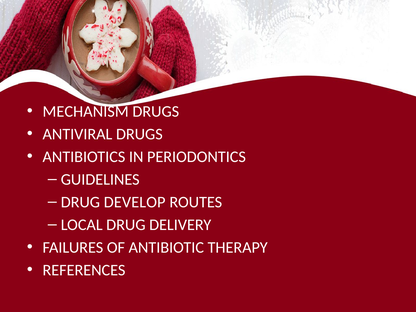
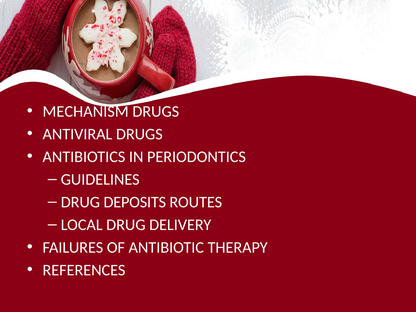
DEVELOP: DEVELOP -> DEPOSITS (135, 202)
